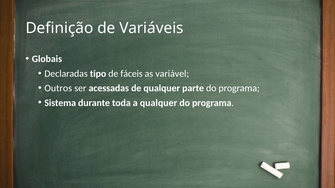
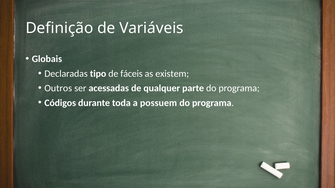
variável: variável -> existem (172, 74)
Sistema: Sistema -> Códigos (60, 103)
a qualquer: qualquer -> possuem (158, 103)
